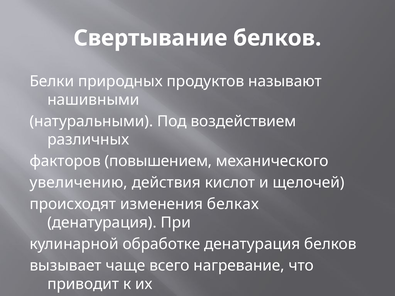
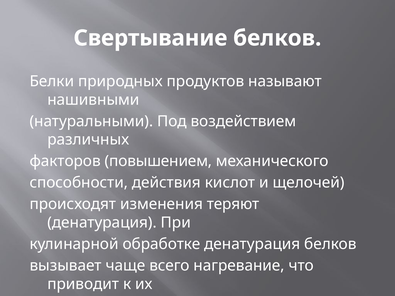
увеличению: увеличению -> способности (79, 183)
белках: белках -> теряют (233, 204)
